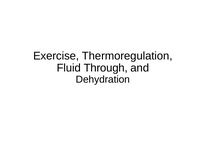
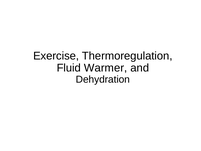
Through: Through -> Warmer (106, 68)
